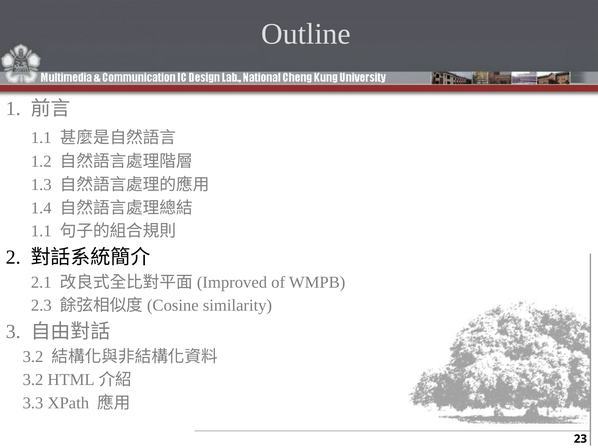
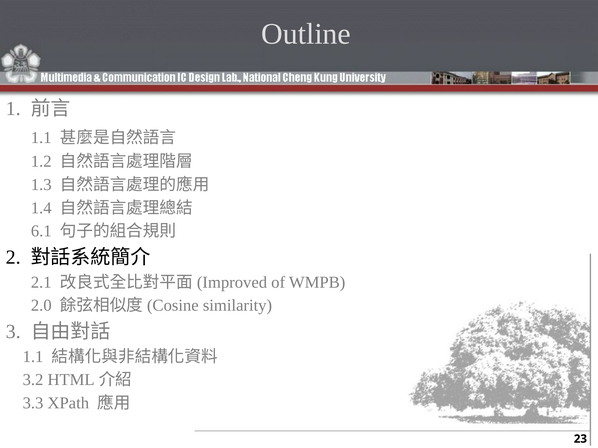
1.1: 1.1 -> 6.1 (41, 231)
2.3: 2.3 -> 2.0 (41, 306)
3.2: 3.2 -> 1.1 (33, 357)
